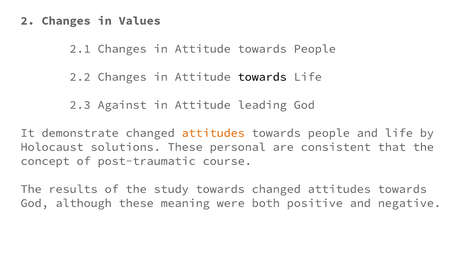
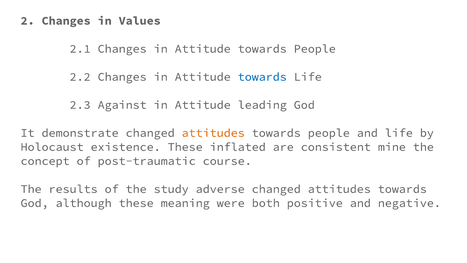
towards colour: black -> blue (262, 77)
solutions: solutions -> existence (126, 147)
personal: personal -> inflated (238, 147)
that: that -> mine (392, 147)
study towards: towards -> adverse (220, 189)
